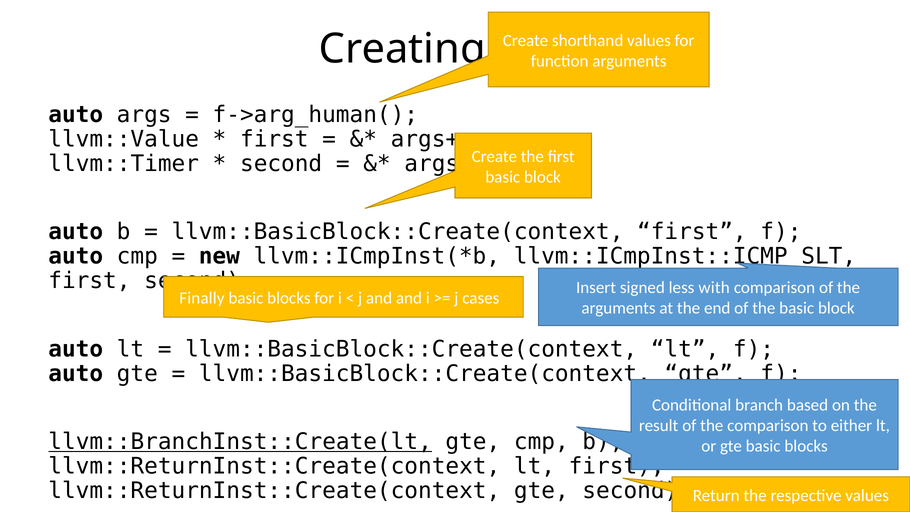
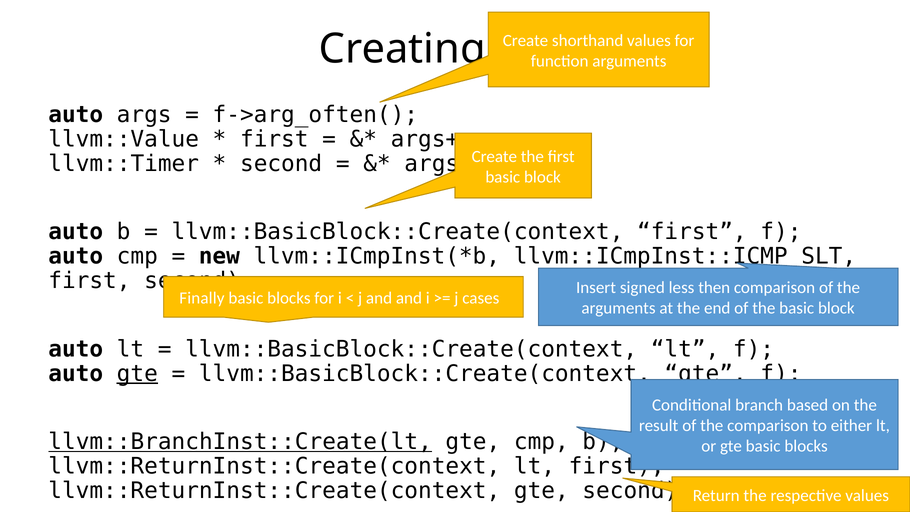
f->arg_human(: f->arg_human( -> f->arg_often( (315, 115)
with: with -> then (714, 288)
gte underline: none -> present (137, 373)
